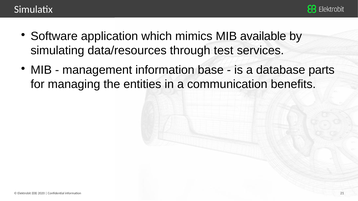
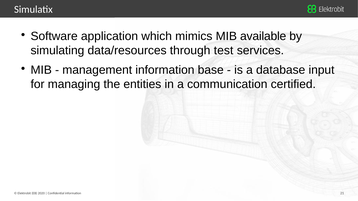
parts: parts -> input (322, 70)
benefits: benefits -> certified (293, 84)
